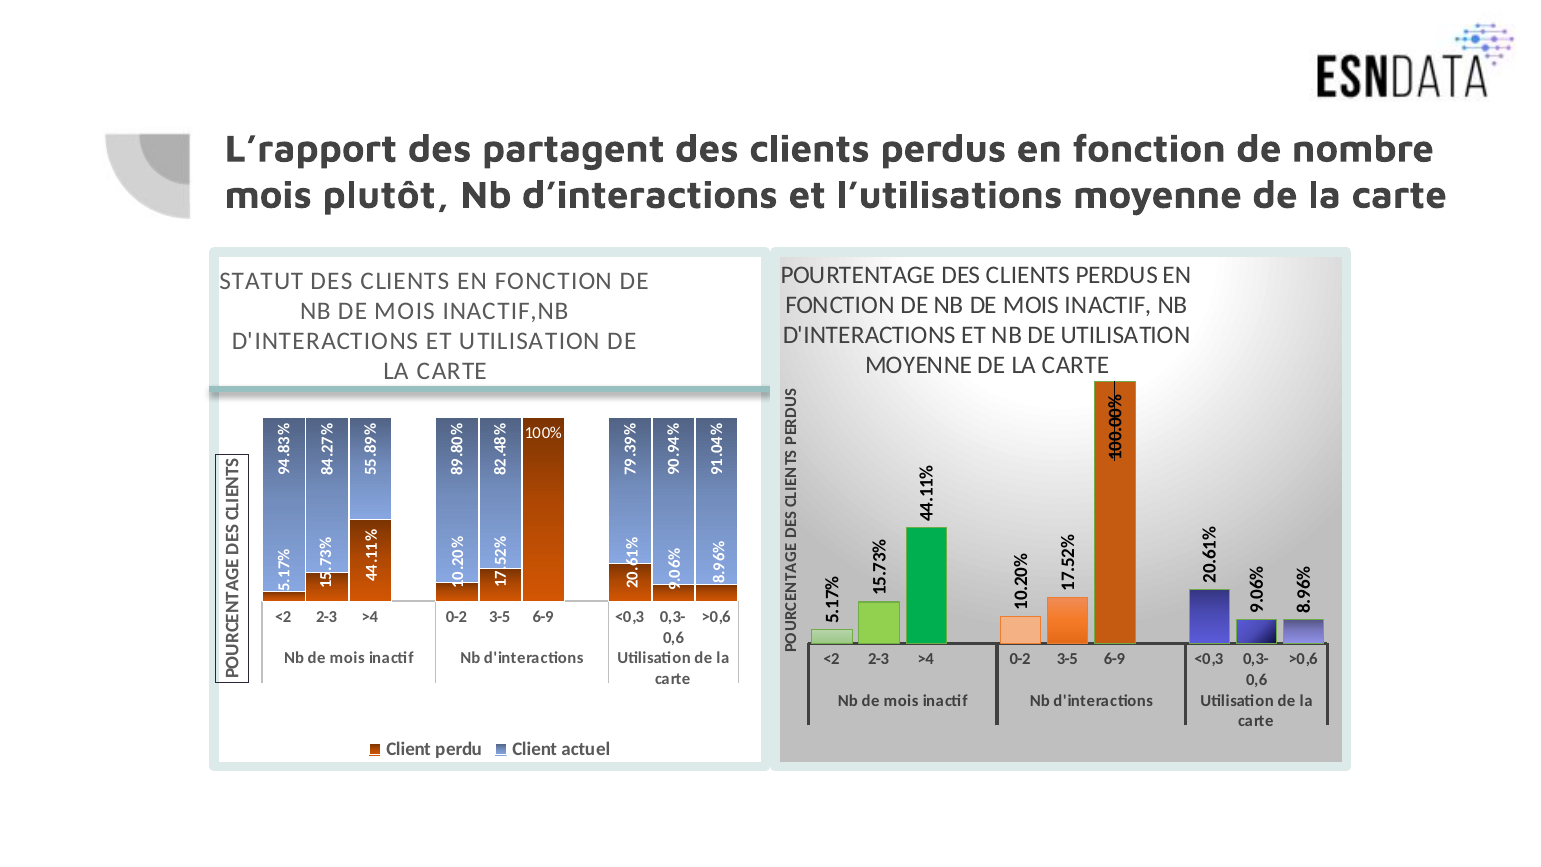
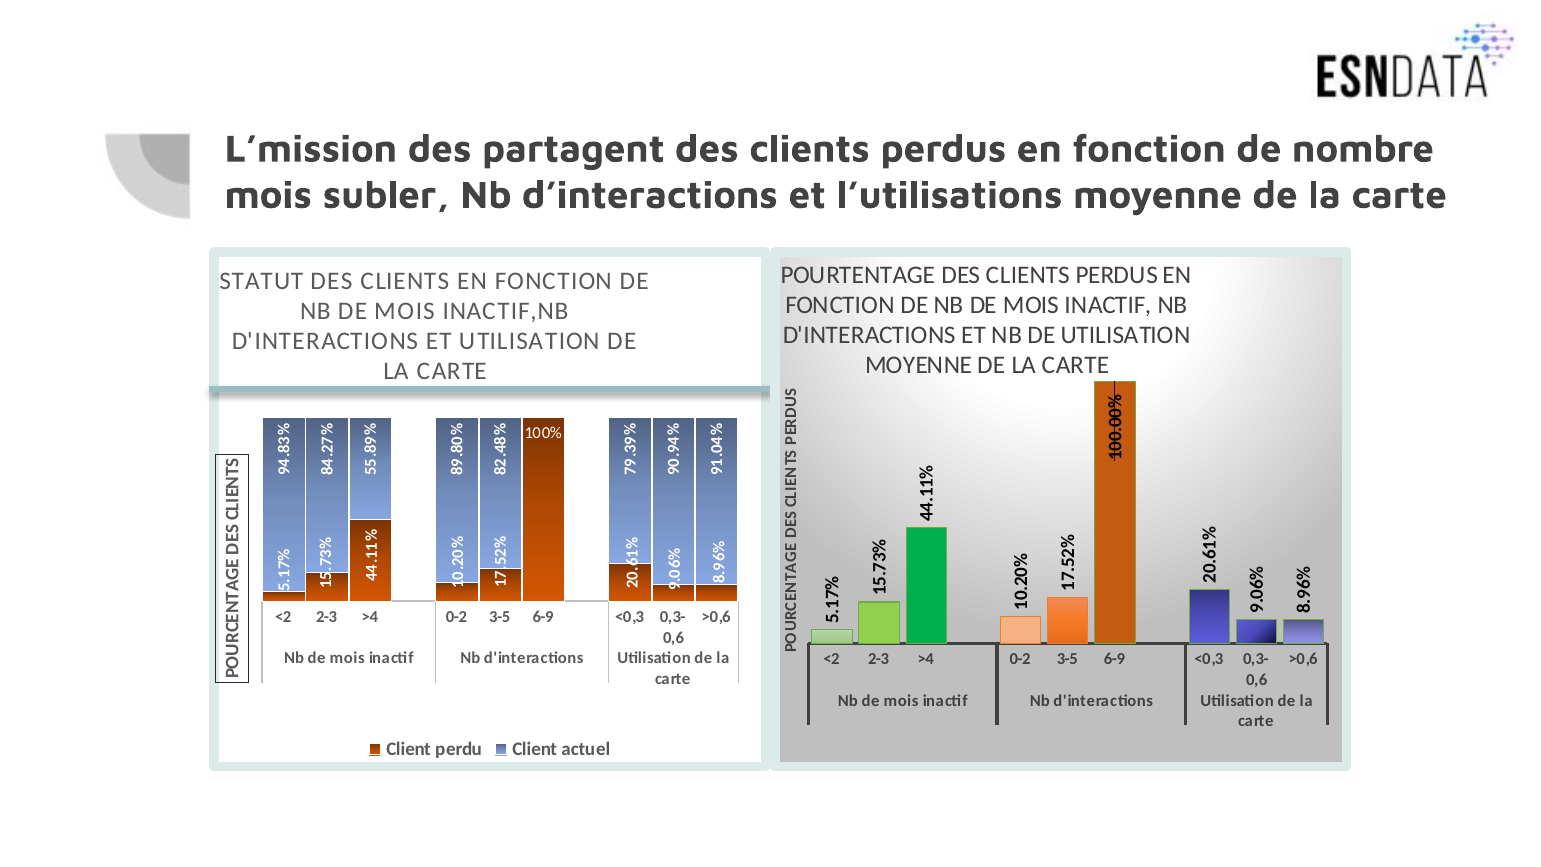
L’rapport: L’rapport -> L’mission (311, 149)
plutôt: plutôt -> subler (386, 195)
